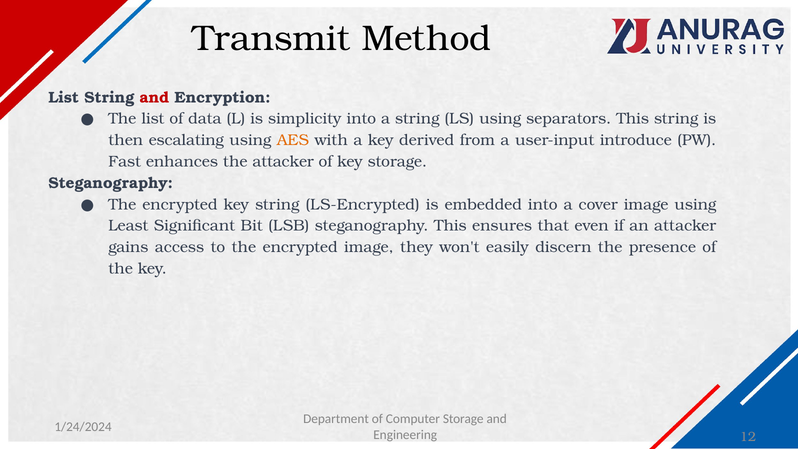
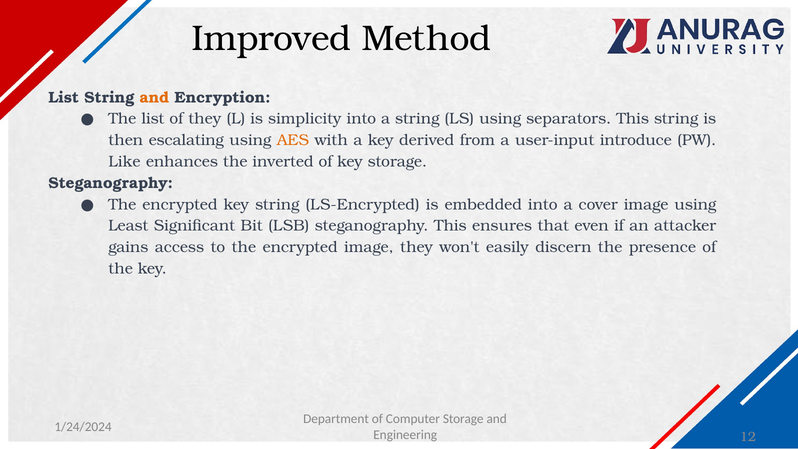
Transmit: Transmit -> Improved (272, 39)
and colour: red -> orange (154, 97)
of data: data -> they (205, 119)
Fast: Fast -> Like (124, 162)
the attacker: attacker -> inverted (283, 162)
